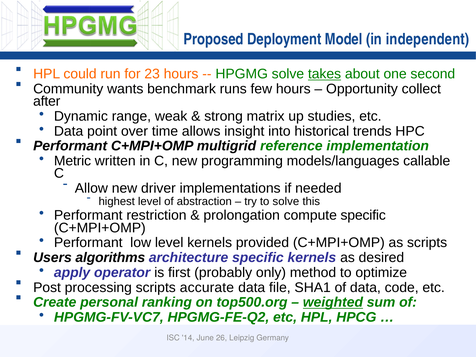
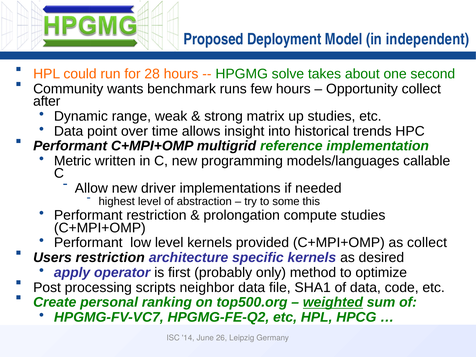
23: 23 -> 28 (152, 74)
takes underline: present -> none (325, 74)
to solve: solve -> some (286, 201)
compute specific: specific -> studies (363, 215)
as scripts: scripts -> collect (427, 243)
Users algorithms: algorithms -> restriction (110, 258)
accurate: accurate -> neighbor (207, 287)
